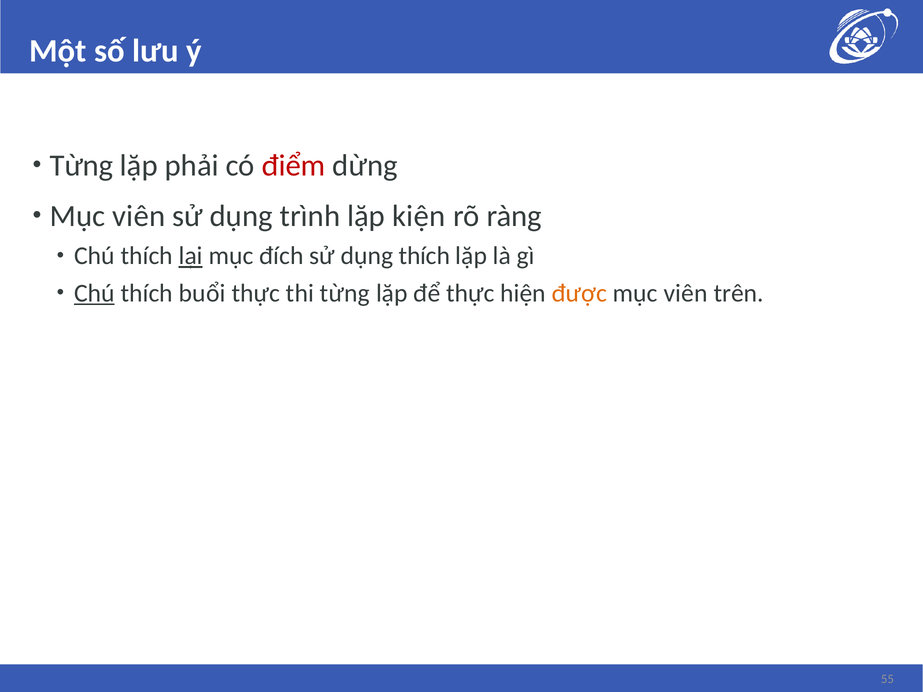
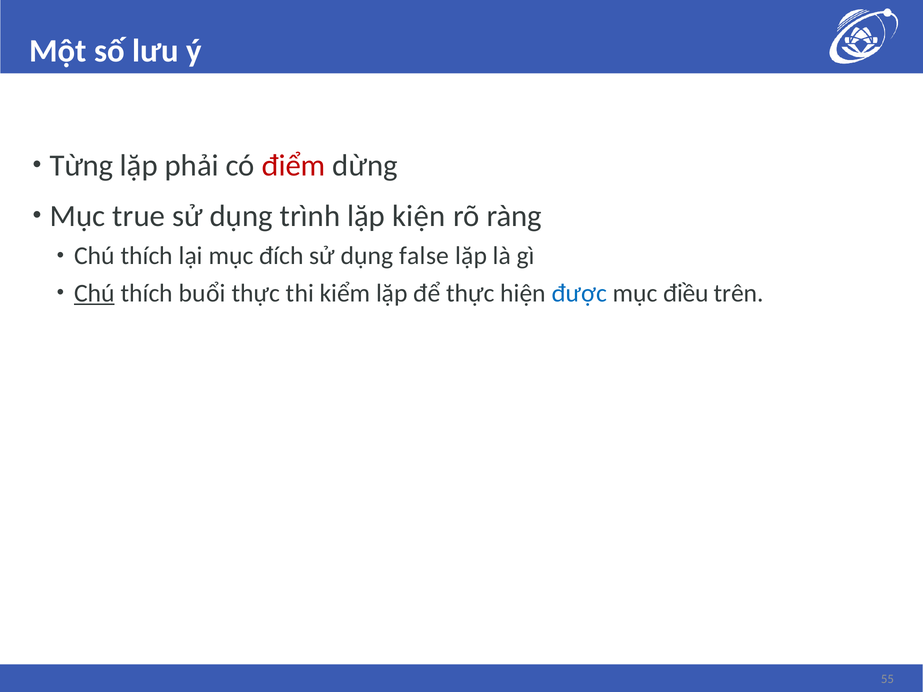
viên: viên -> true (139, 216)
lại underline: present -> none (191, 256)
dụng thích: thích -> false (424, 256)
thi từng: từng -> kiểm (345, 293)
được colour: orange -> blue (579, 293)
viên: viên -> điều (686, 293)
